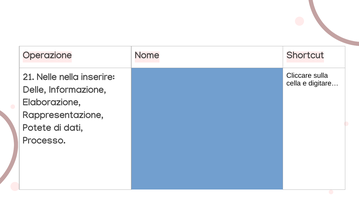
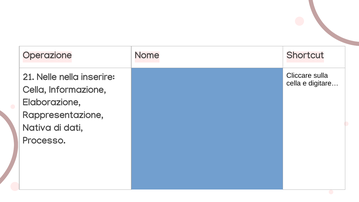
Delle: Delle -> Cella (35, 90)
Potete: Potete -> Nativa (37, 128)
